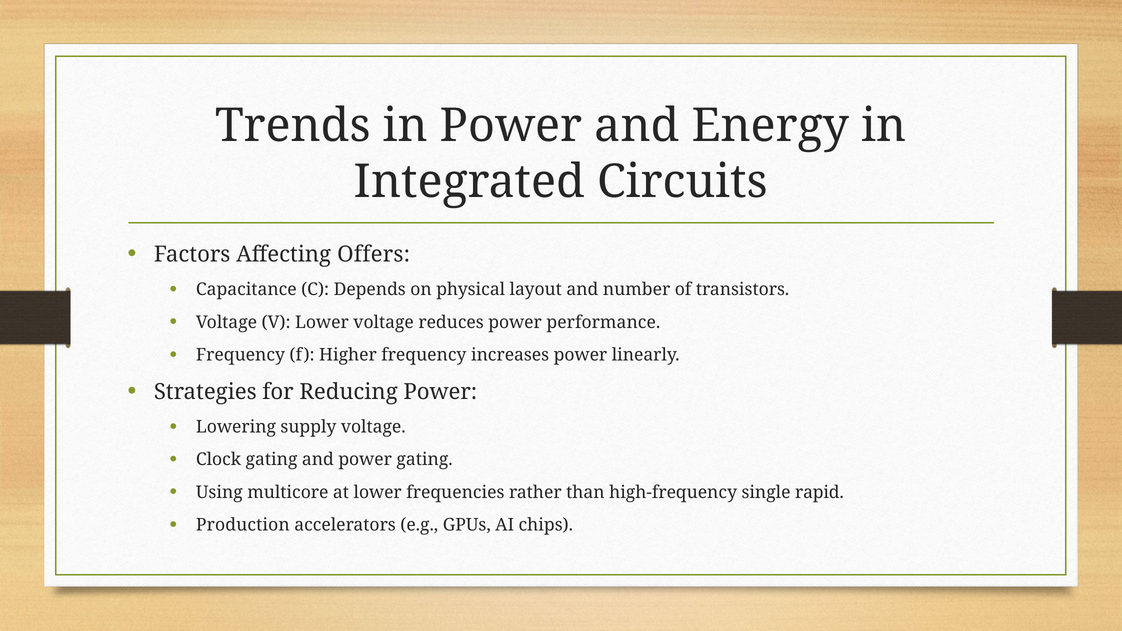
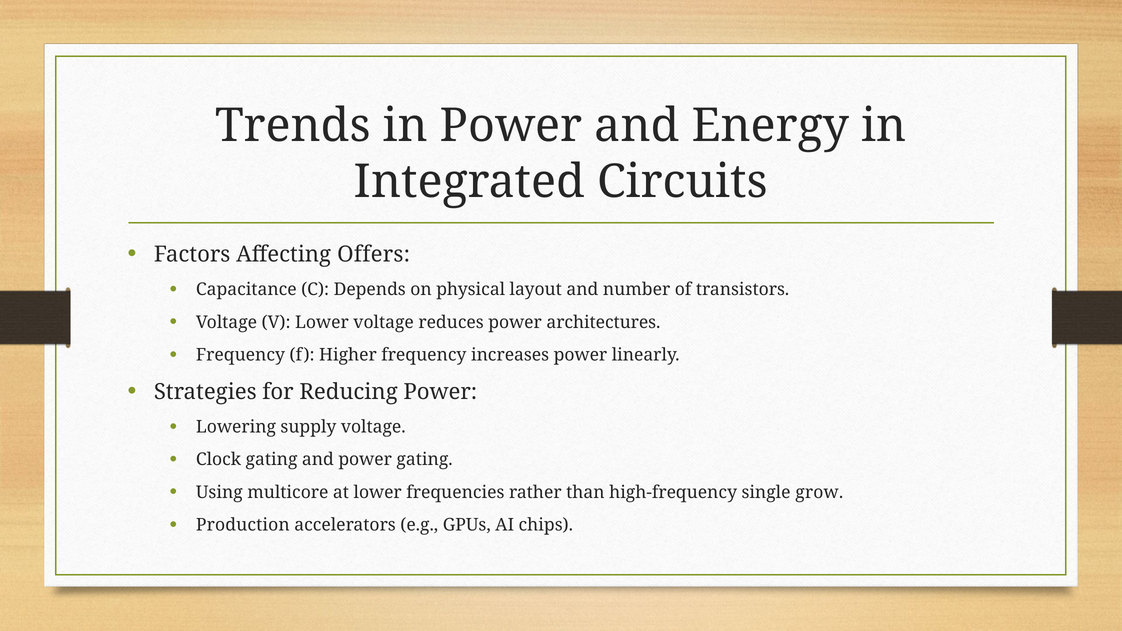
performance: performance -> architectures (603, 322)
rapid: rapid -> grow (819, 493)
